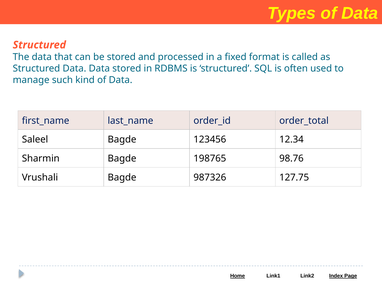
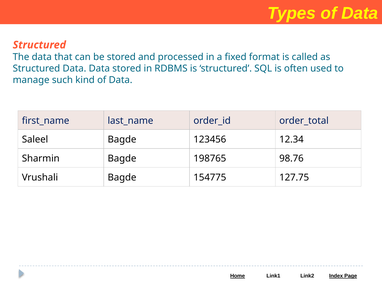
987326: 987326 -> 154775 (210, 177)
